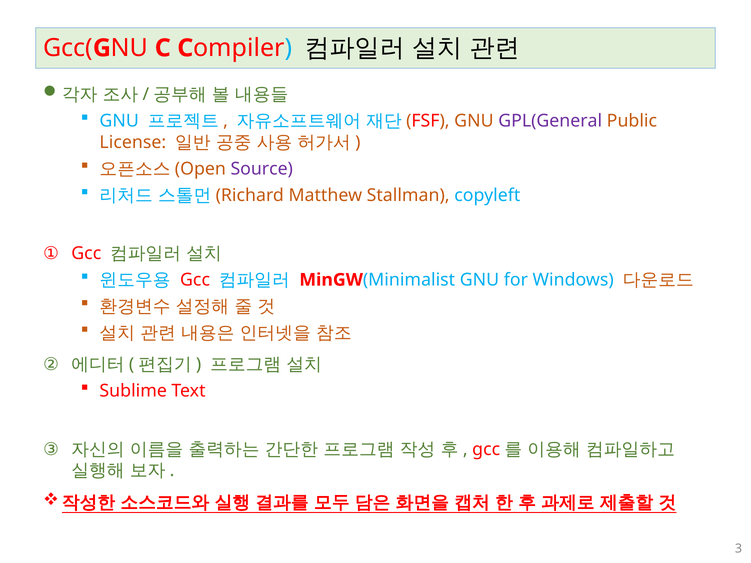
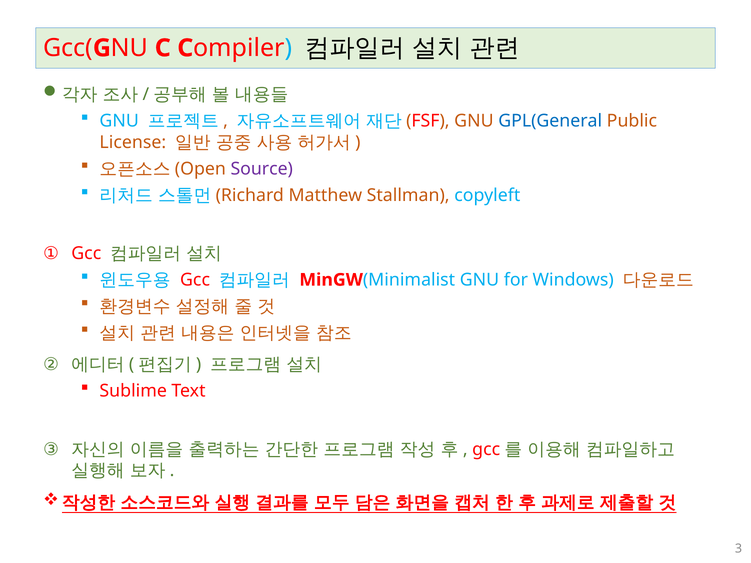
GPL(General colour: purple -> blue (550, 121)
